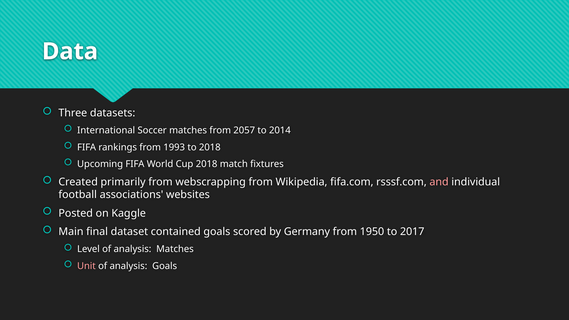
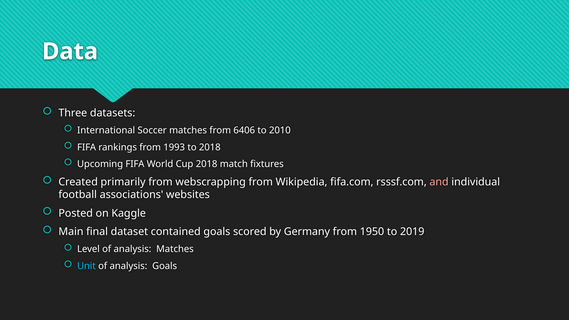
2057: 2057 -> 6406 (244, 130)
2014: 2014 -> 2010 (280, 130)
2017: 2017 -> 2019 (412, 232)
Unit colour: pink -> light blue (86, 266)
